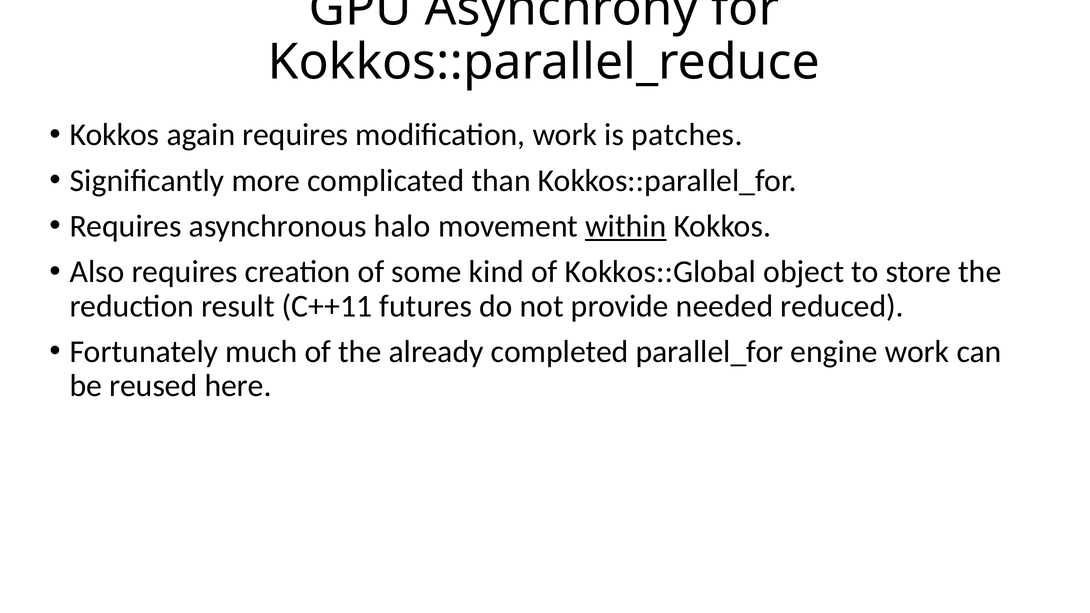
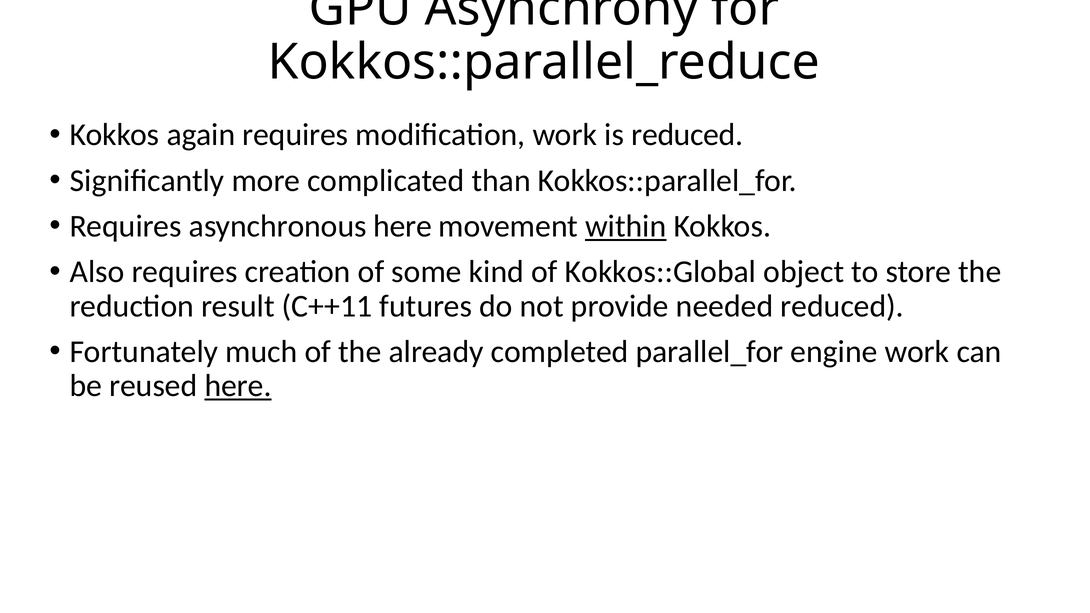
is patches: patches -> reduced (687, 135)
asynchronous halo: halo -> here (403, 226)
here underline: none -> present (238, 386)
